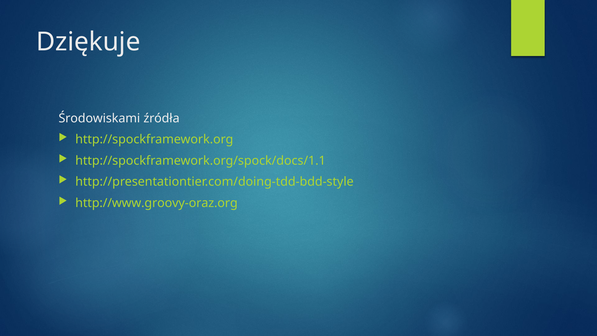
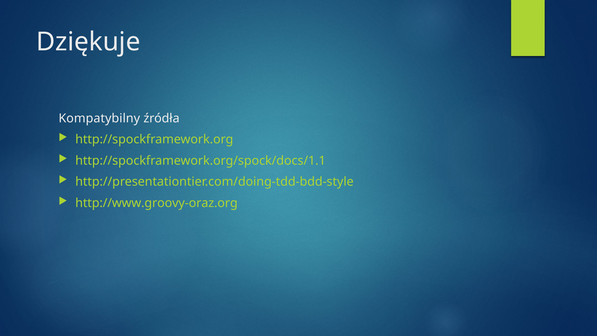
Środowiskami: Środowiskami -> Kompatybilny (99, 118)
